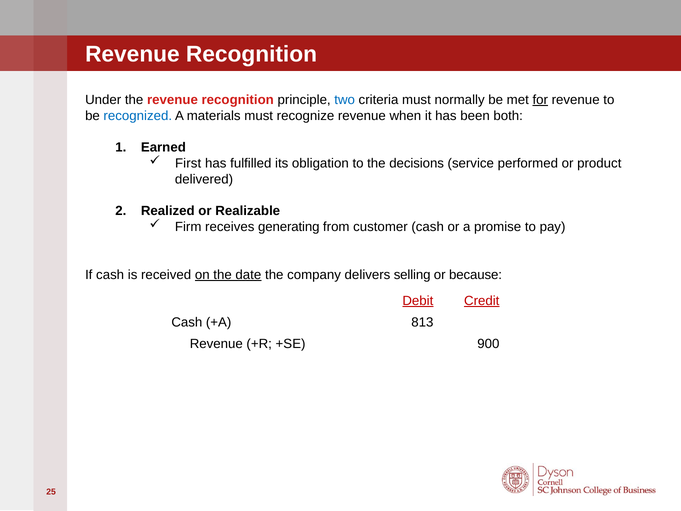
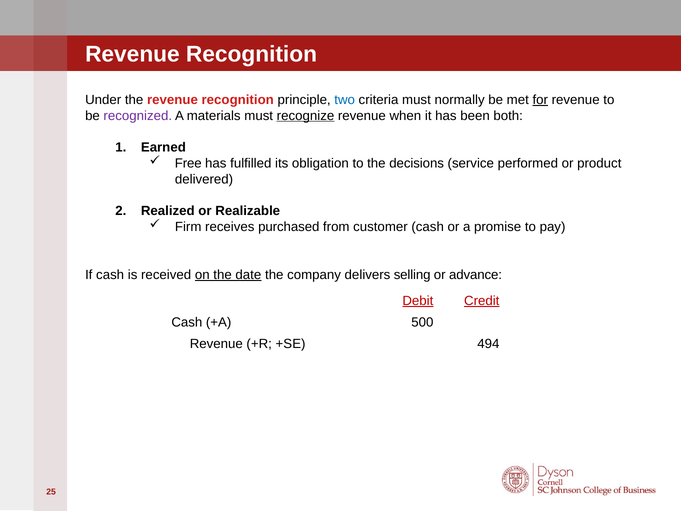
recognized colour: blue -> purple (138, 116)
recognize underline: none -> present (305, 116)
First: First -> Free (188, 163)
generating: generating -> purchased (289, 227)
because: because -> advance (476, 275)
813: 813 -> 500 (422, 322)
900: 900 -> 494 (488, 344)
